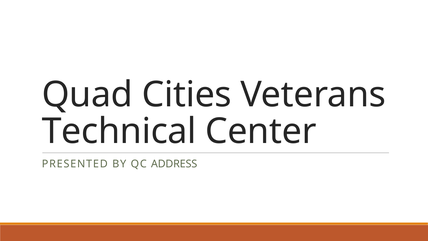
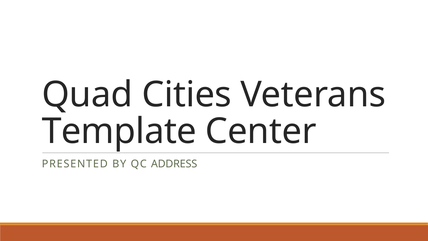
Technical: Technical -> Template (119, 131)
